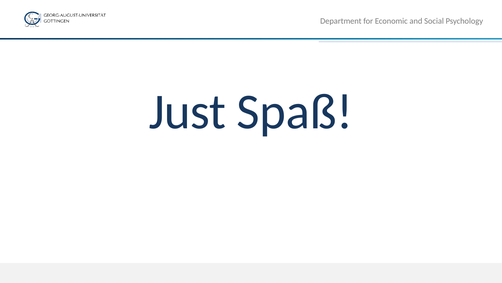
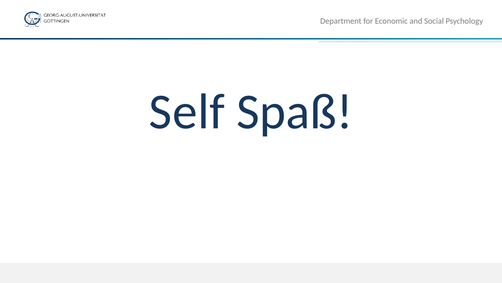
Just: Just -> Self (187, 112)
